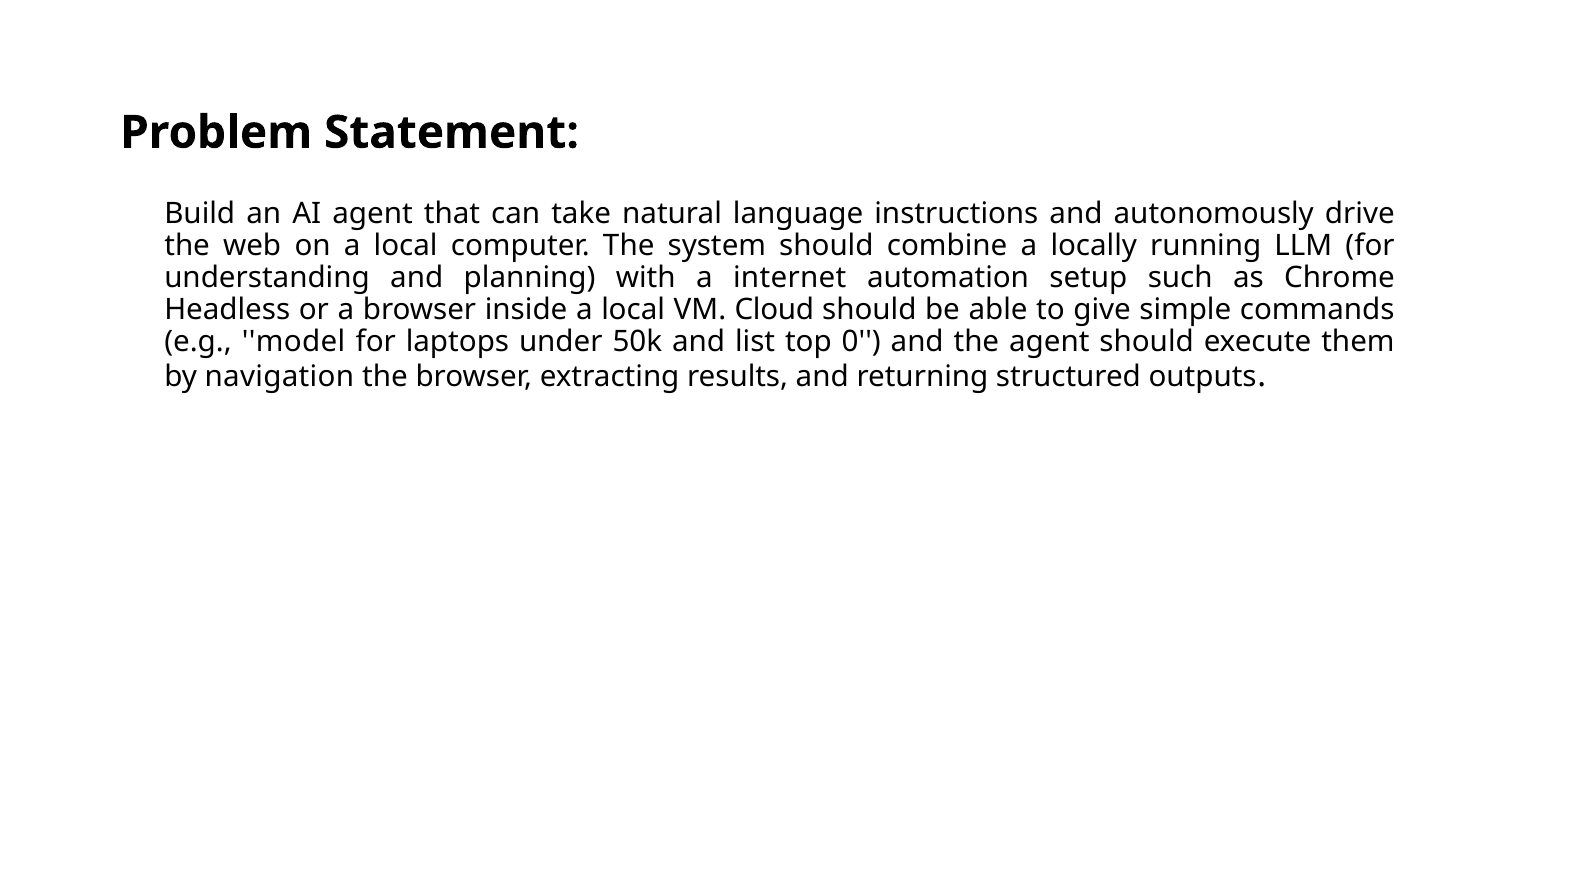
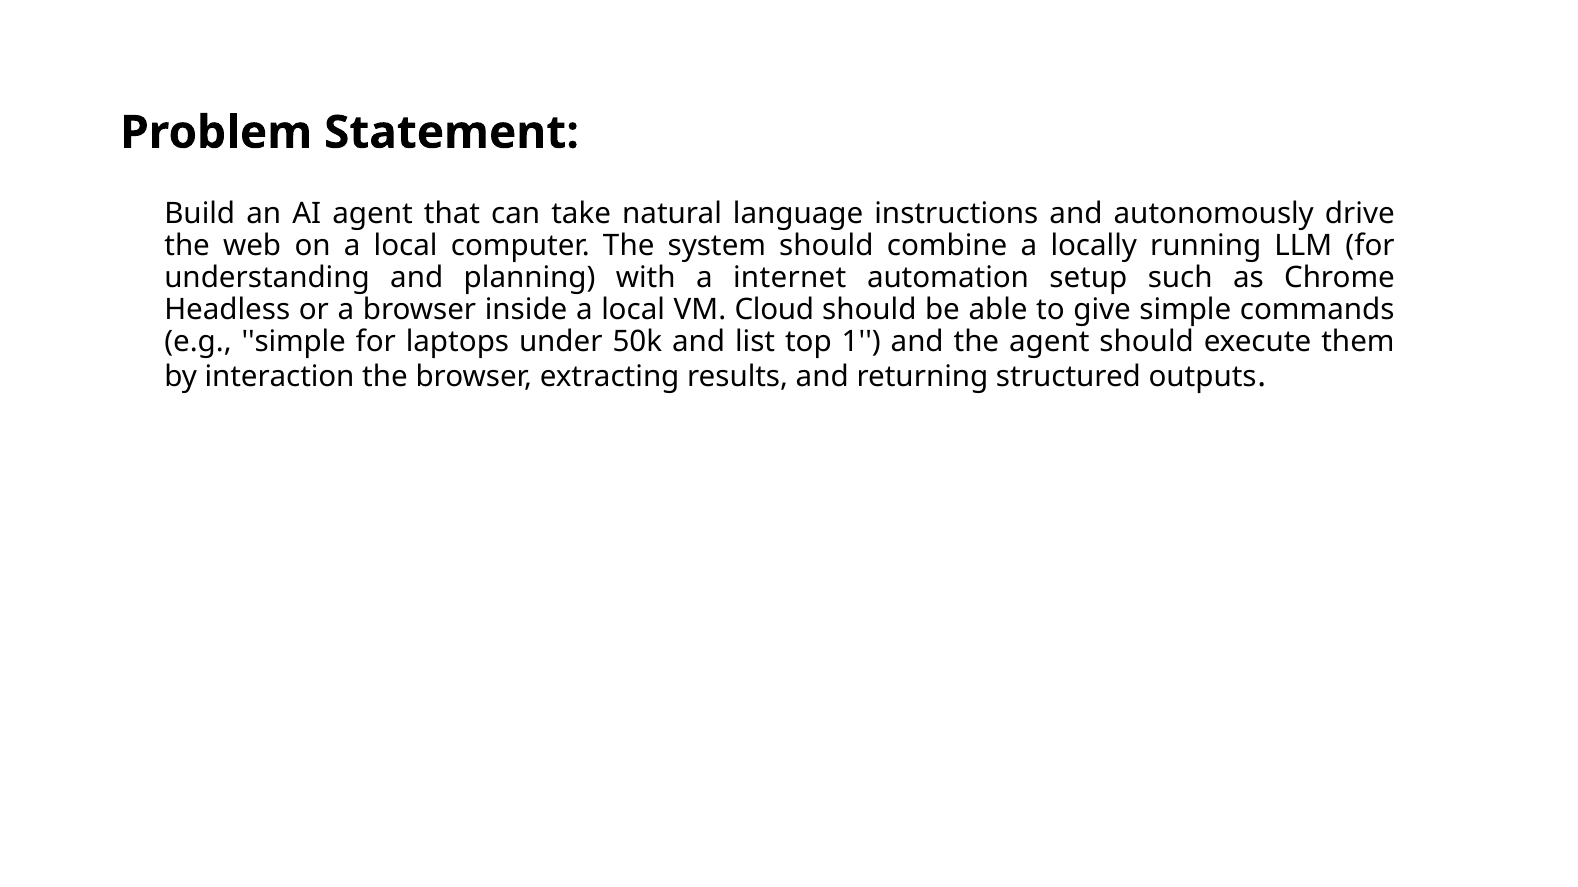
e.g model: model -> simple (294, 342)
0: 0 -> 1 (861, 342)
navigation: navigation -> interaction (280, 377)
